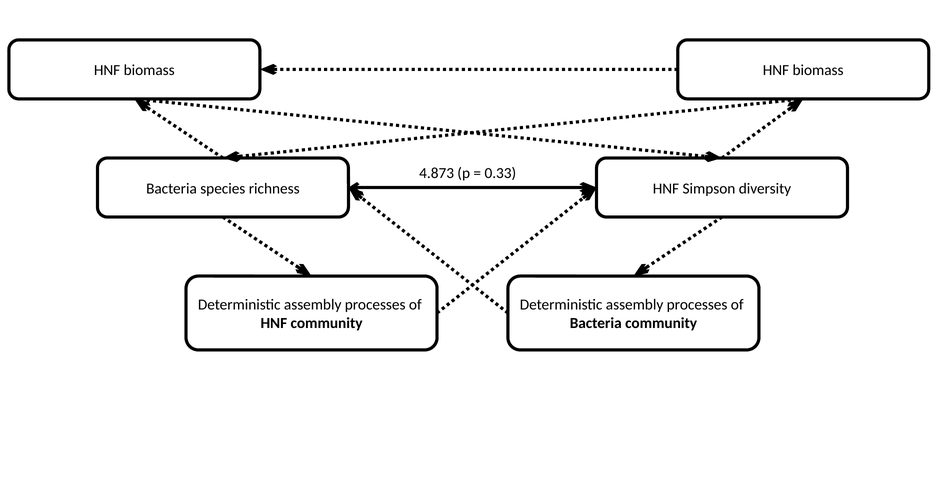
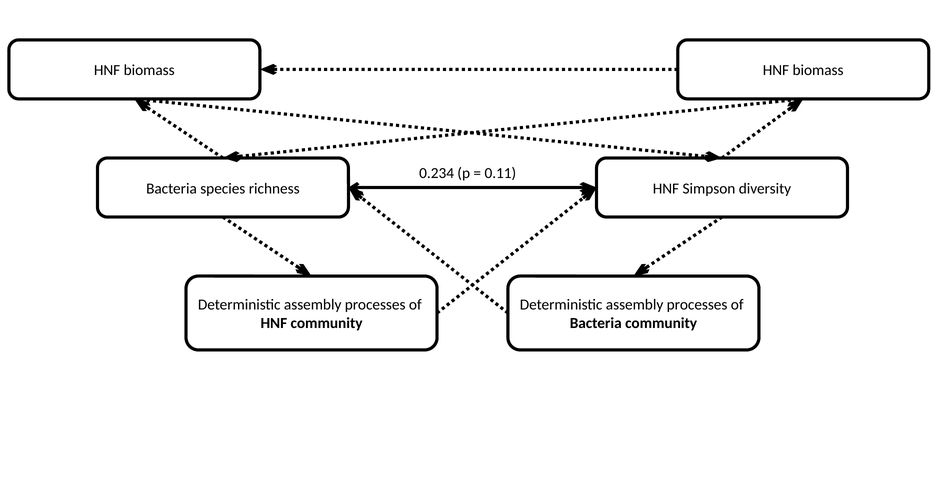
4.873: 4.873 -> 0.234 (437, 173)
0.33: 0.33 -> 0.11 (500, 173)
